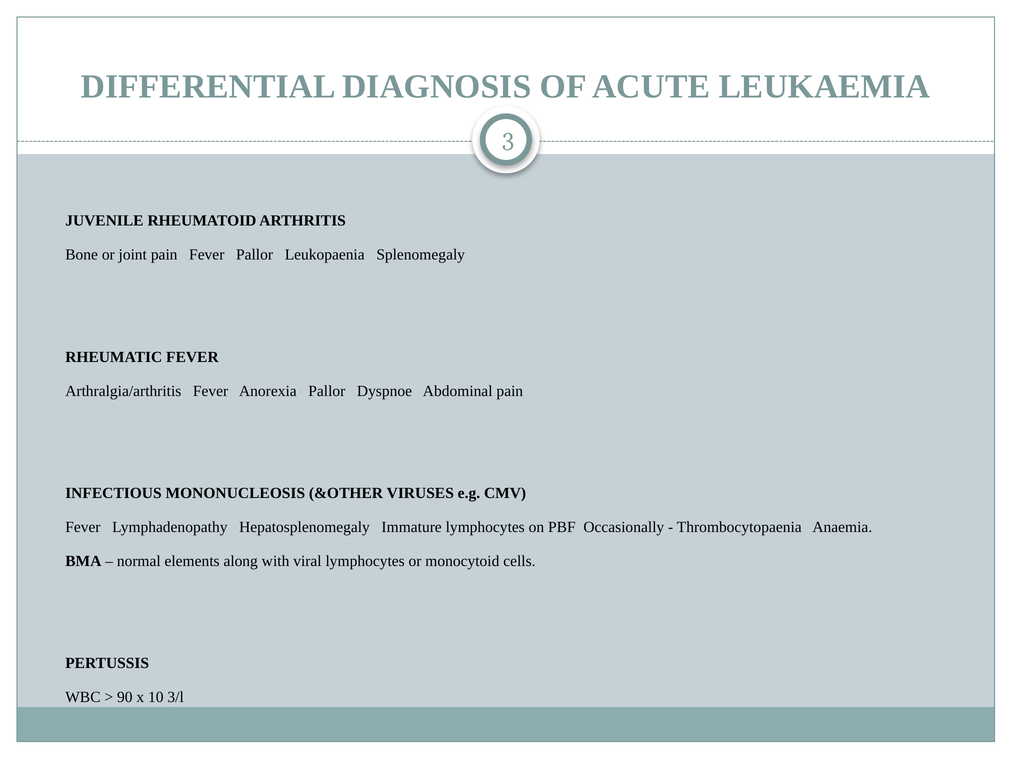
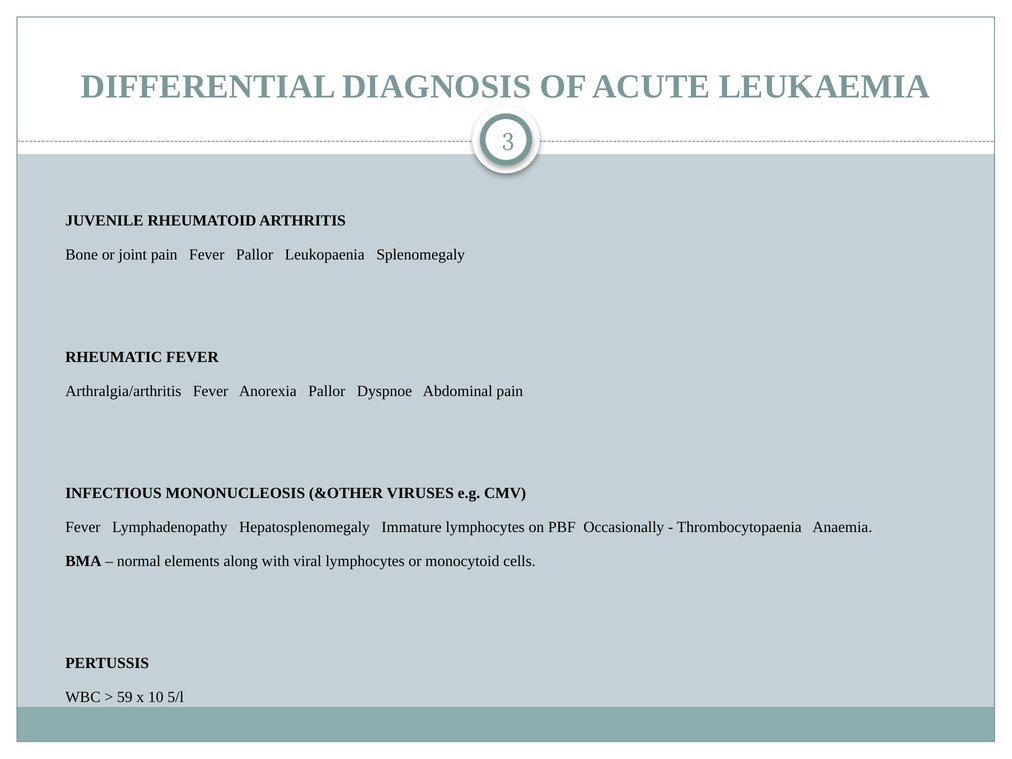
90: 90 -> 59 (125, 697)
3/l: 3/l -> 5/l (176, 697)
